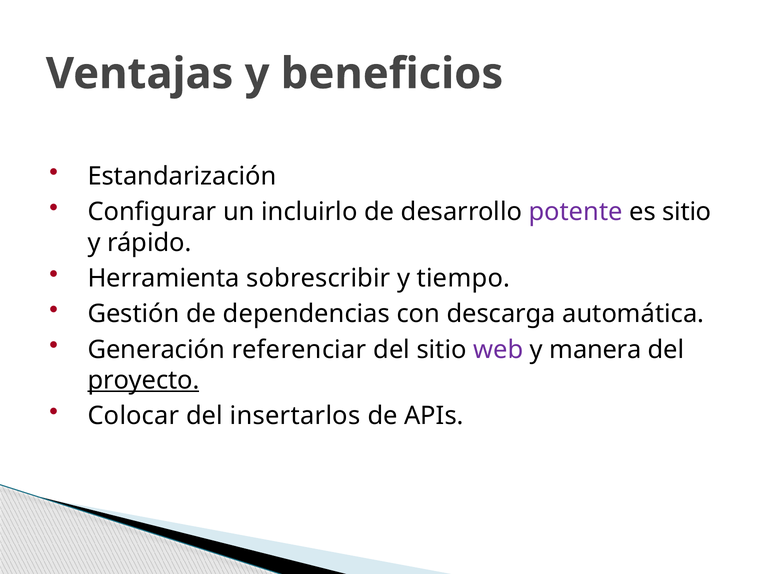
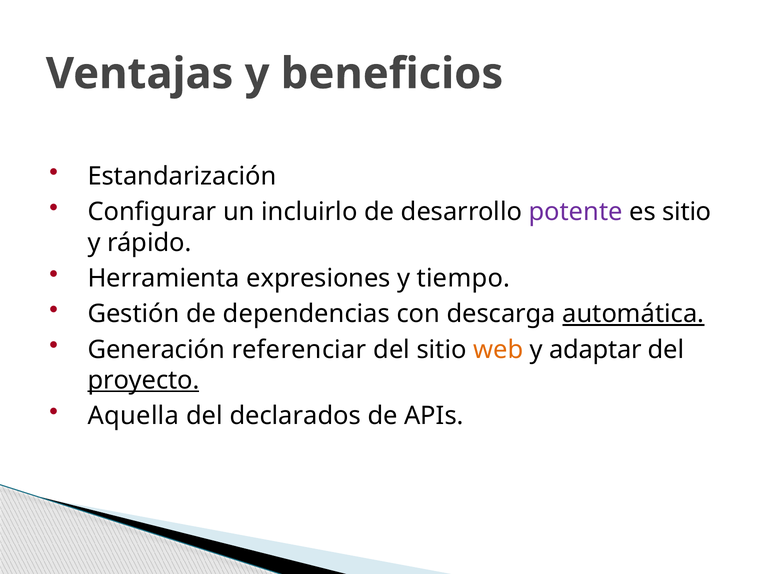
sobrescribir: sobrescribir -> expresiones (318, 278)
automática underline: none -> present (633, 314)
web colour: purple -> orange (498, 350)
manera: manera -> adaptar (595, 350)
Colocar: Colocar -> Aquella (134, 416)
insertarlos: insertarlos -> declarados (295, 416)
